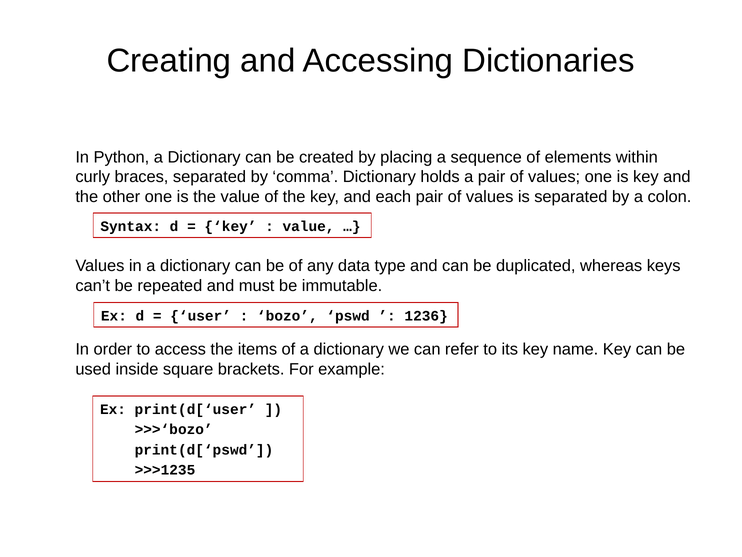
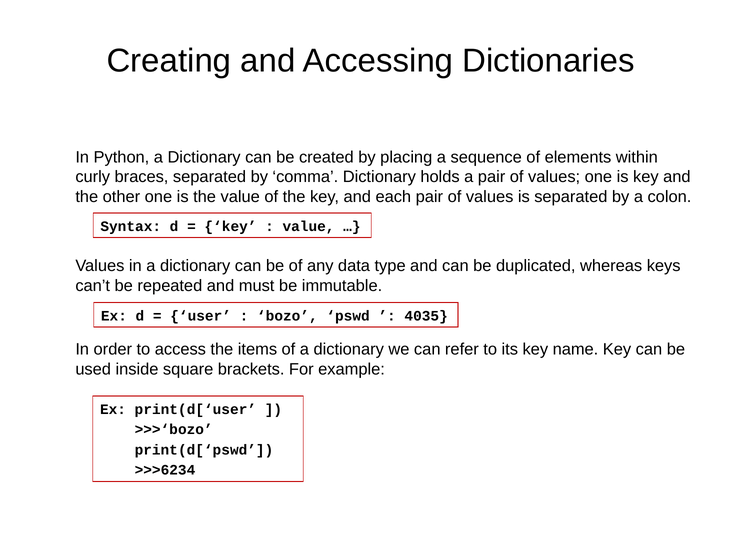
1236: 1236 -> 4035 (426, 316)
>>>1235: >>>1235 -> >>>6234 (165, 470)
